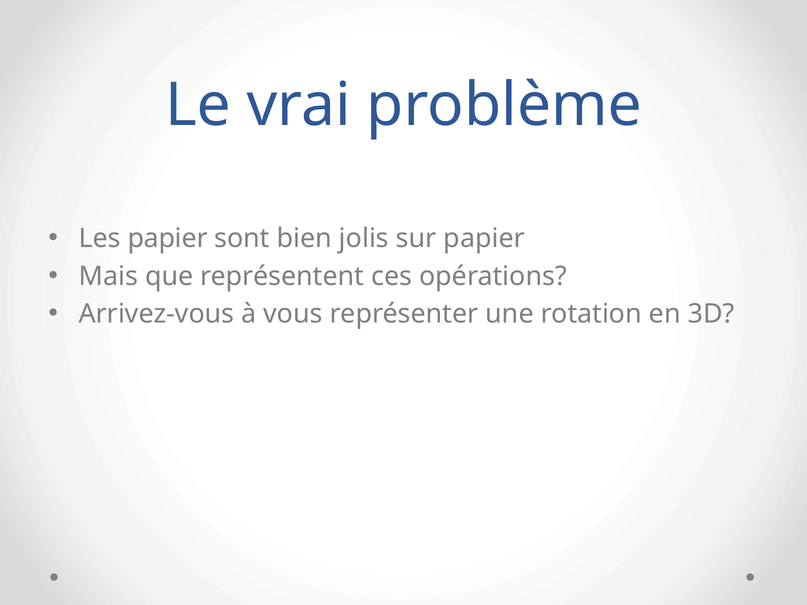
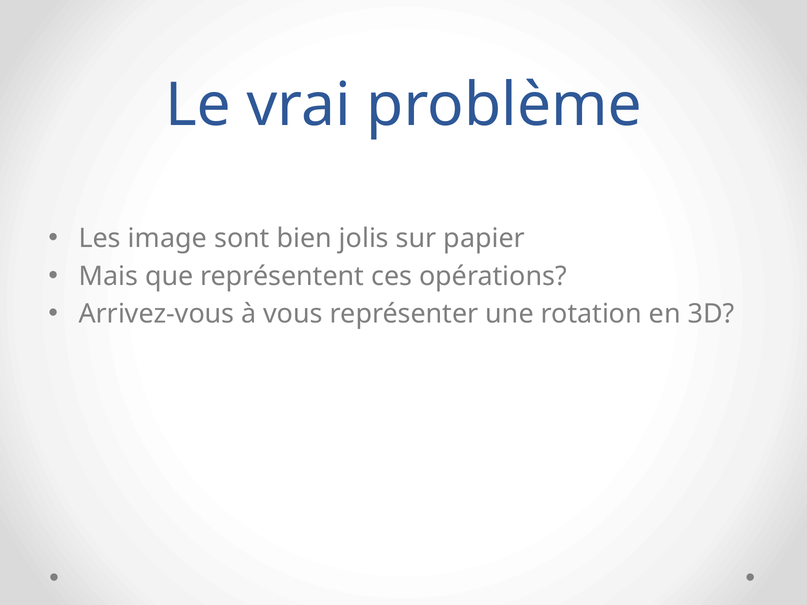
Les papier: papier -> image (167, 239)
